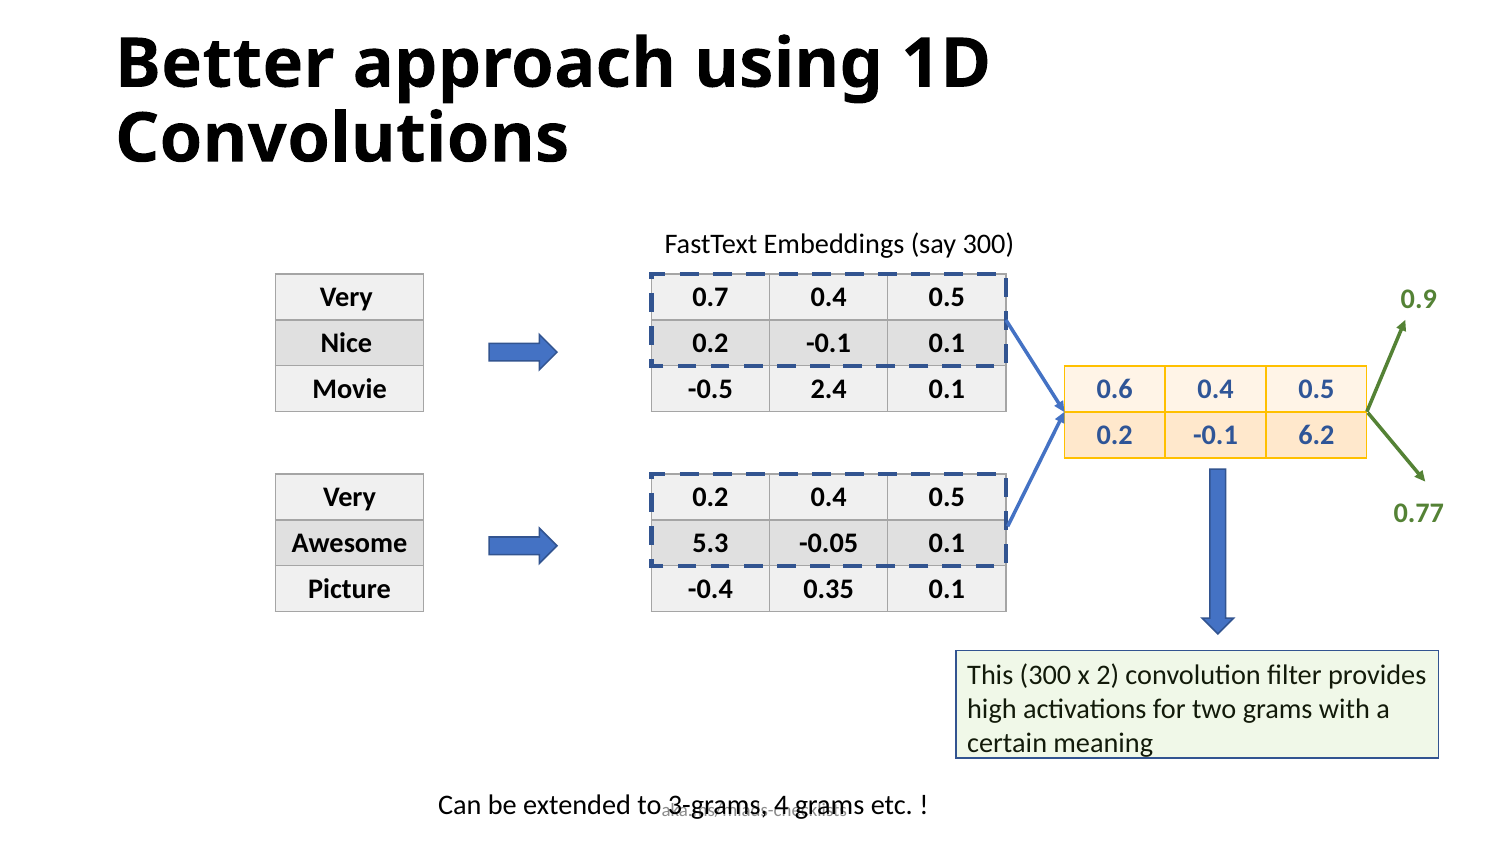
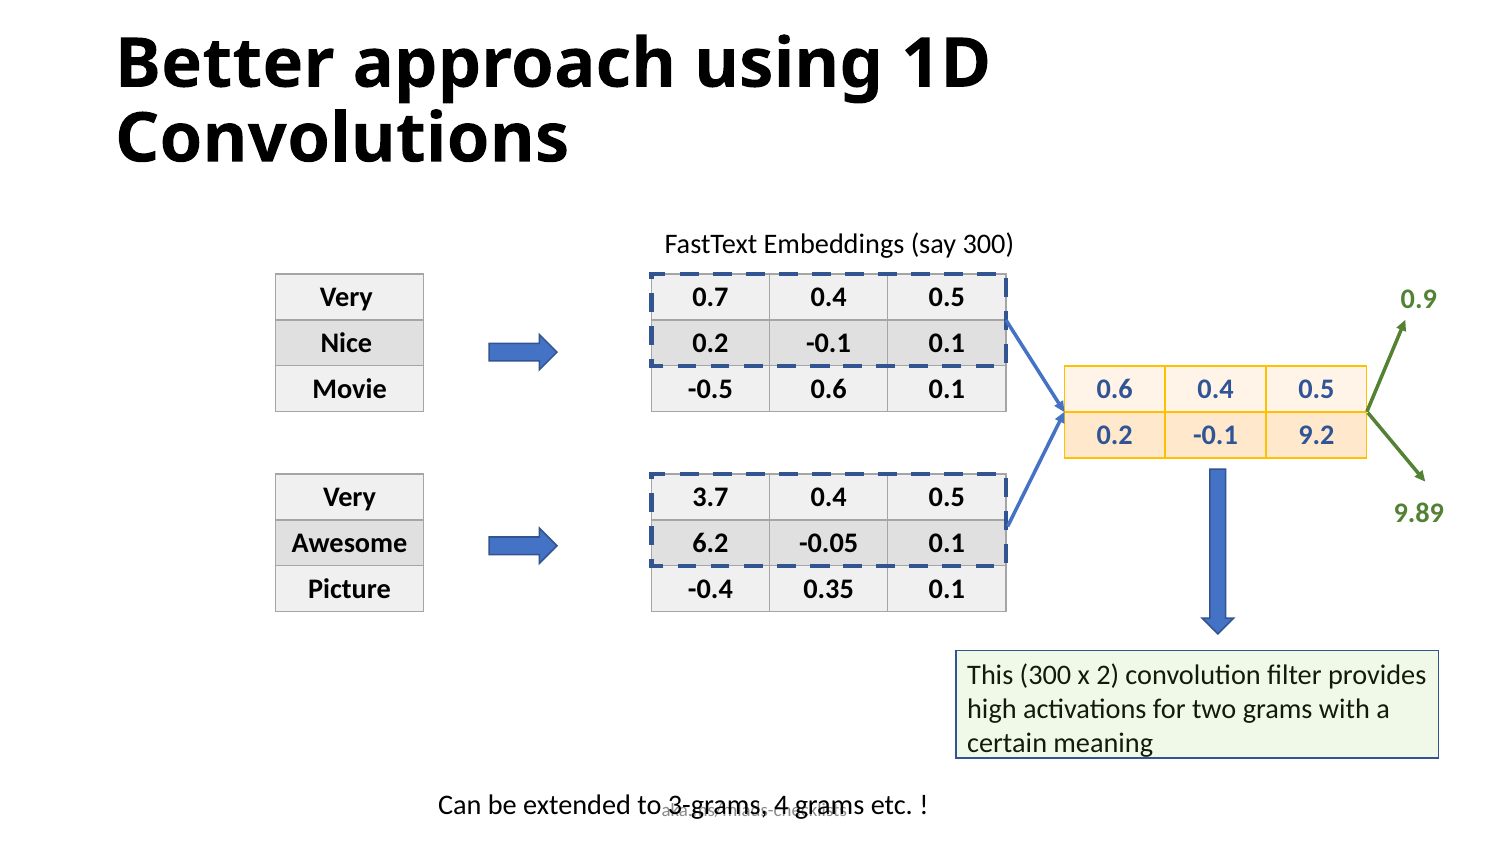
-0.5 2.4: 2.4 -> 0.6 (829, 389)
6.2: 6.2 -> 9.2 (1316, 435)
0.2: 0.2 -> 3.7 (710, 497)
0.77: 0.77 -> 9.89 (1419, 513)
5.3: 5.3 -> 6.2 (710, 543)
